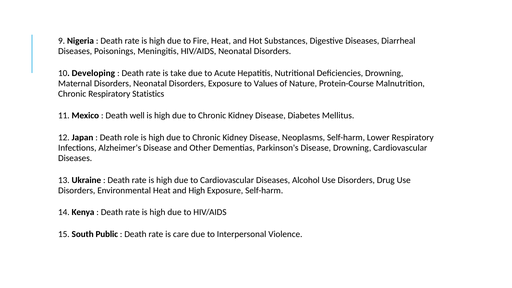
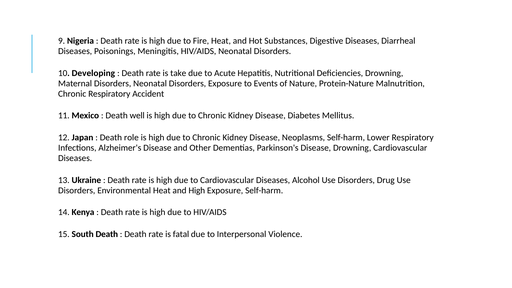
Values: Values -> Events (266, 83)
Protein-Course: Protein-Course -> Protein-Nature (346, 83)
Statistics: Statistics -> Accident (148, 94)
South Public: Public -> Death (107, 234)
care: care -> fatal (181, 234)
